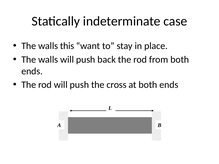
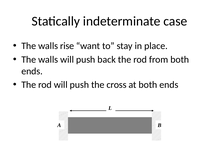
this: this -> rise (67, 46)
